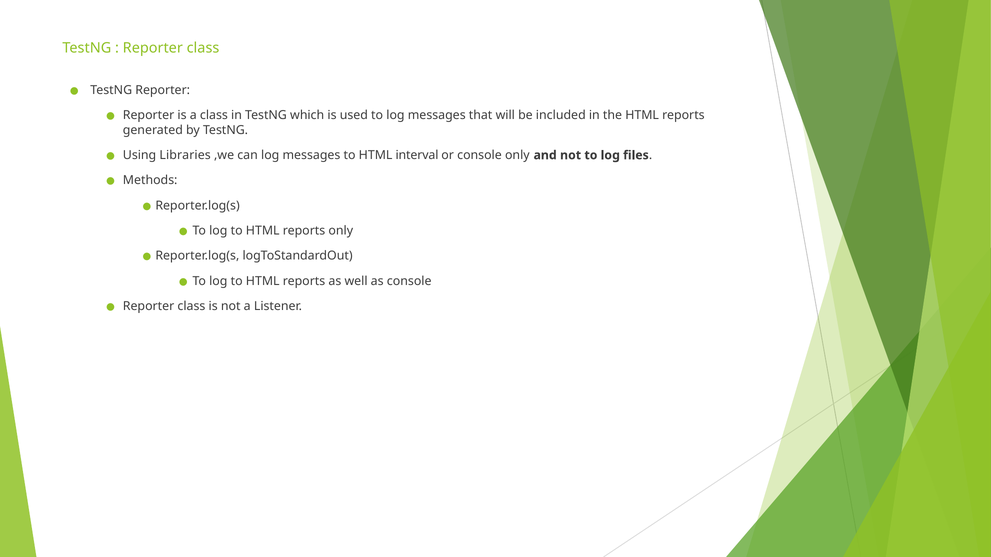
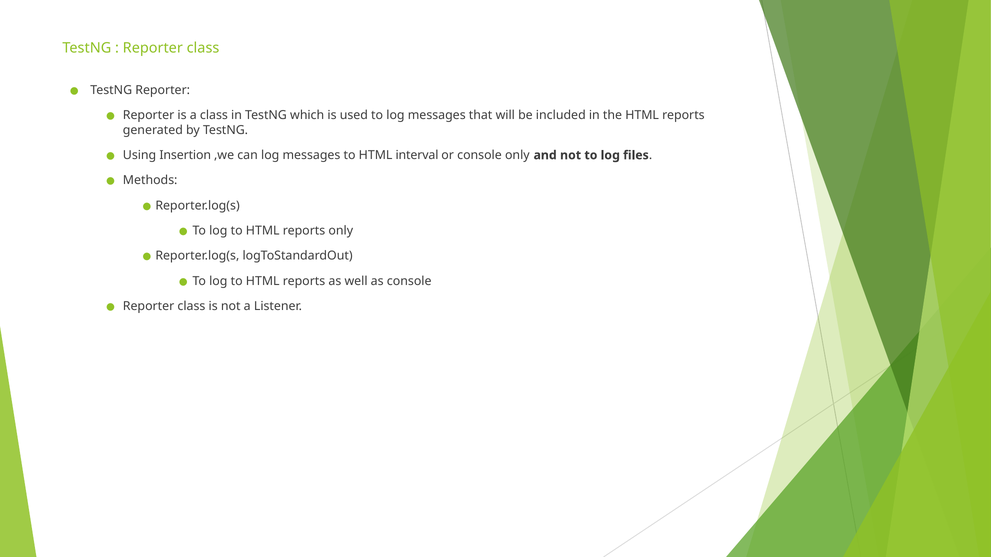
Libraries: Libraries -> Insertion (185, 155)
